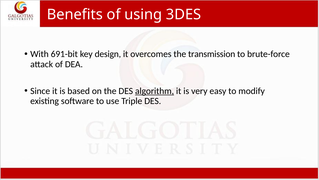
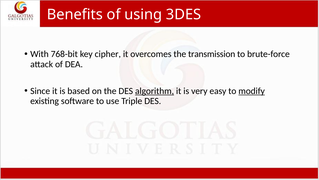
691-bit: 691-bit -> 768-bit (64, 54)
design: design -> cipher (108, 54)
modify underline: none -> present (252, 91)
